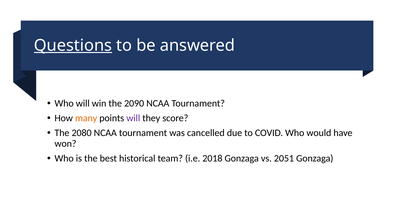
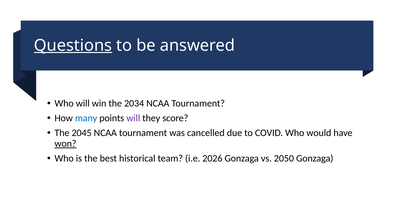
2090: 2090 -> 2034 (134, 103)
many colour: orange -> blue (86, 118)
2080: 2080 -> 2045 (82, 133)
won underline: none -> present (65, 143)
2018: 2018 -> 2026 (212, 158)
2051: 2051 -> 2050 (284, 158)
